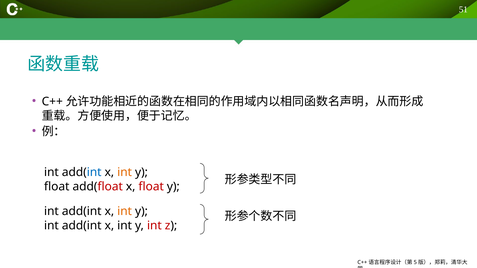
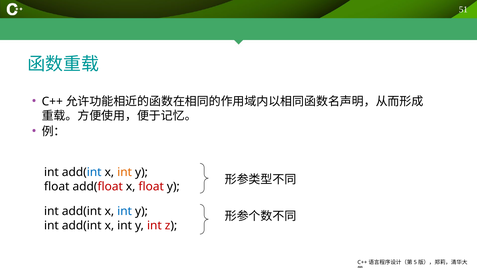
int colour: orange -> blue (125, 211)
